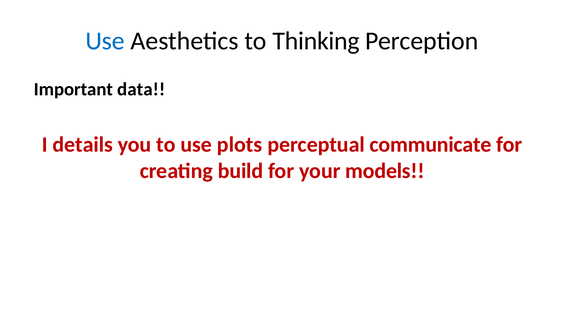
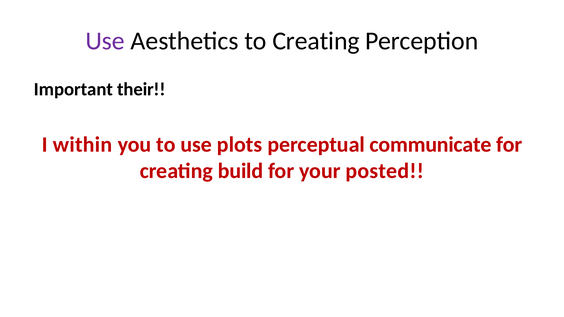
Use colour: blue -> purple (105, 41)
to Thinking: Thinking -> Creating (316, 41)
data: data -> their (141, 89)
details: details -> within (83, 145)
models: models -> posted (385, 171)
